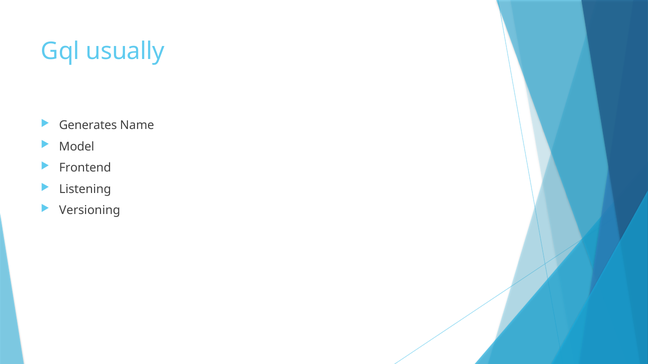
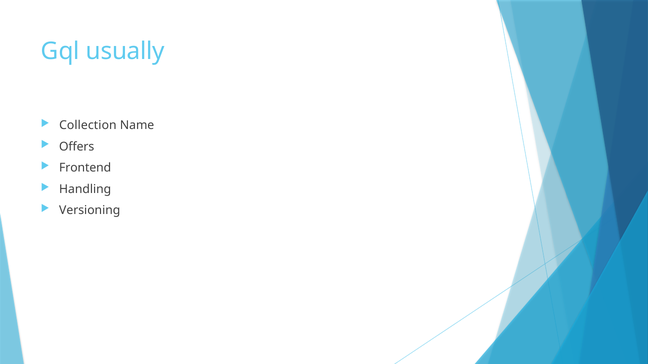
Generates: Generates -> Collection (88, 125)
Model: Model -> Offers (77, 147)
Listening: Listening -> Handling (85, 189)
